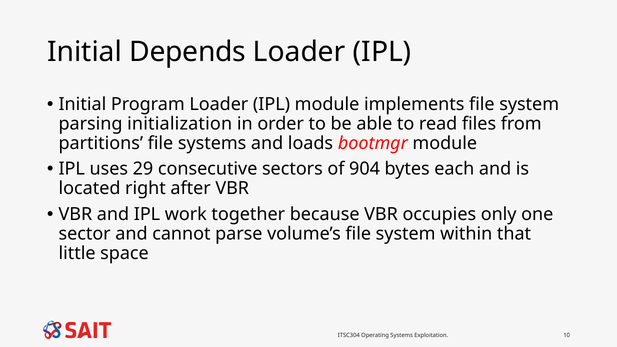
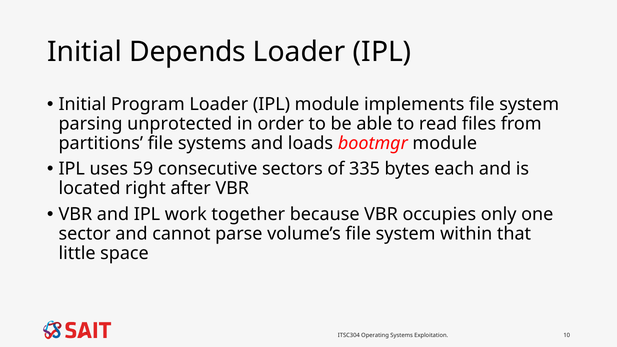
initialization: initialization -> unprotected (180, 124)
29: 29 -> 59 (143, 169)
904: 904 -> 335 (365, 169)
